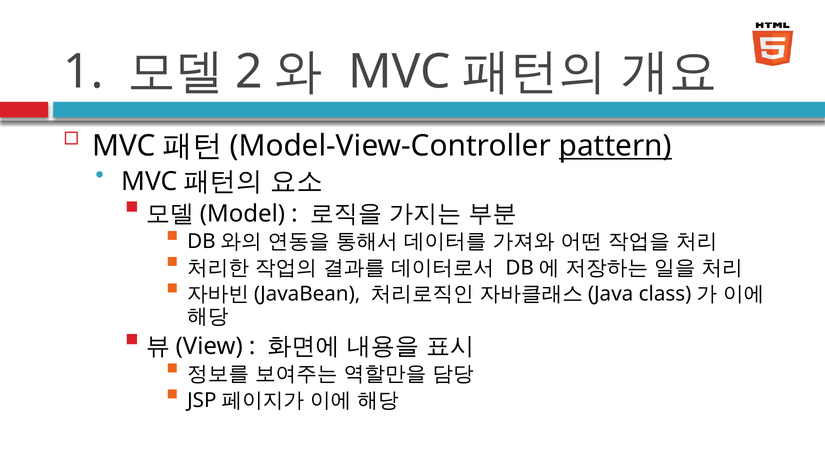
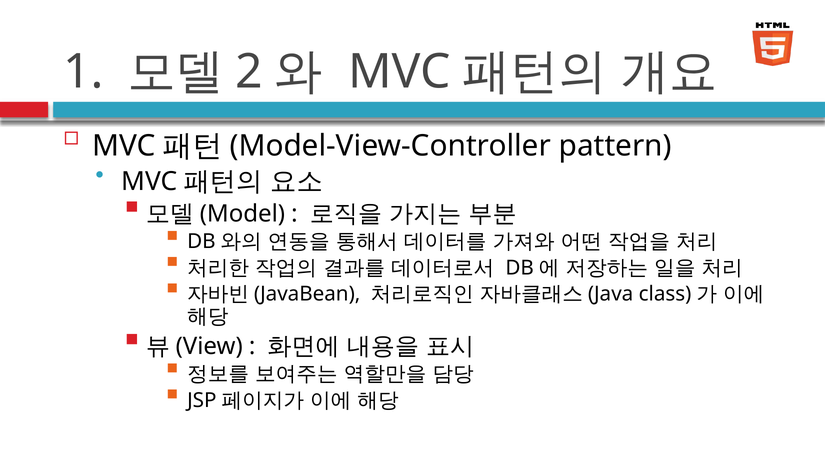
pattern underline: present -> none (615, 146)
